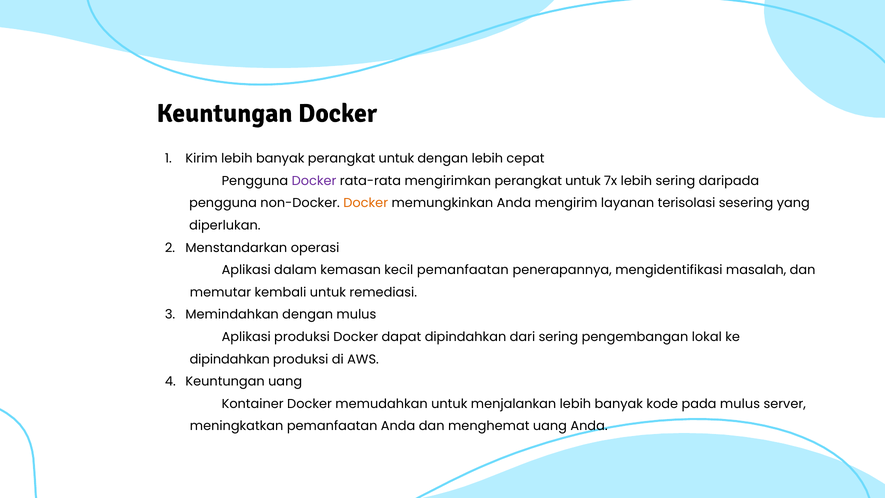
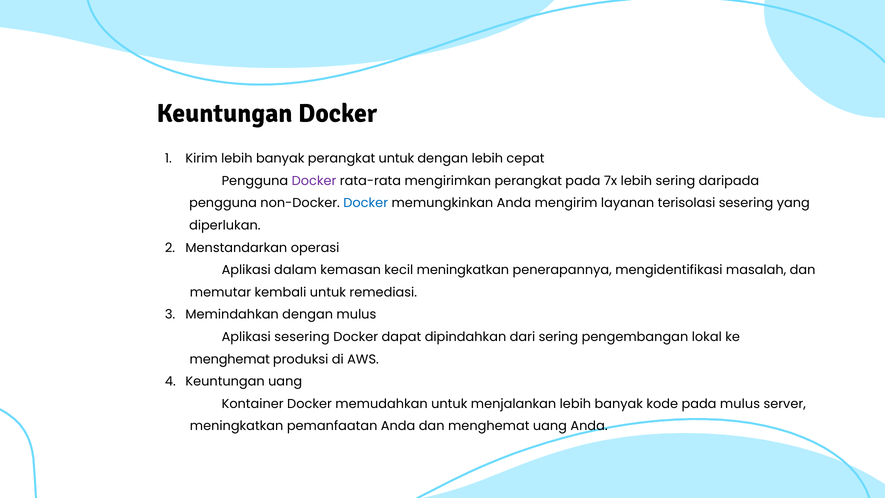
mengirimkan perangkat untuk: untuk -> pada (583, 181)
Docker colour: orange -> blue (366, 203)
kecil pemanfaatan: pemanfaatan -> meningkatkan (463, 270)
Aplikasi produksi: produksi -> sesering (302, 337)
dipindahkan: dipindahkan -> menghemat (230, 359)
